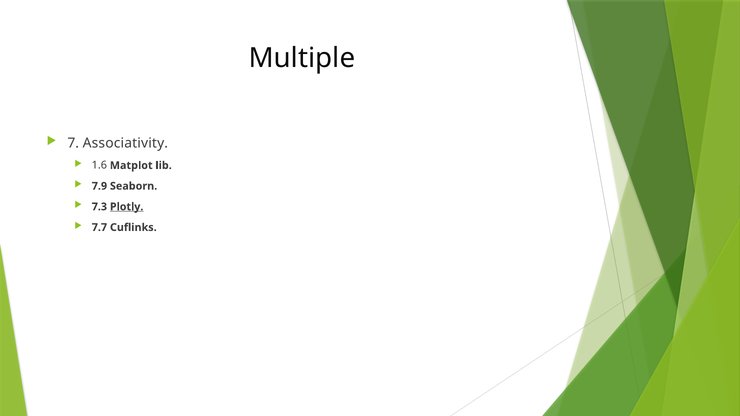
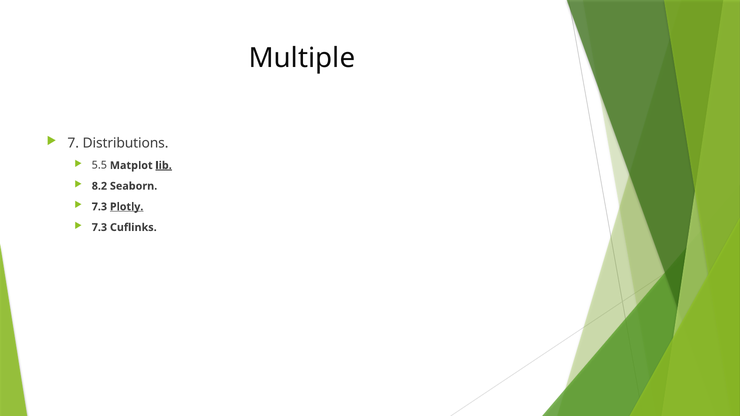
Associativity: Associativity -> Distributions (126, 143)
1.6: 1.6 -> 5.5 (99, 166)
lib underline: none -> present (164, 166)
7.9: 7.9 -> 8.2 (99, 186)
7.7: 7.7 -> 7.3 (99, 228)
